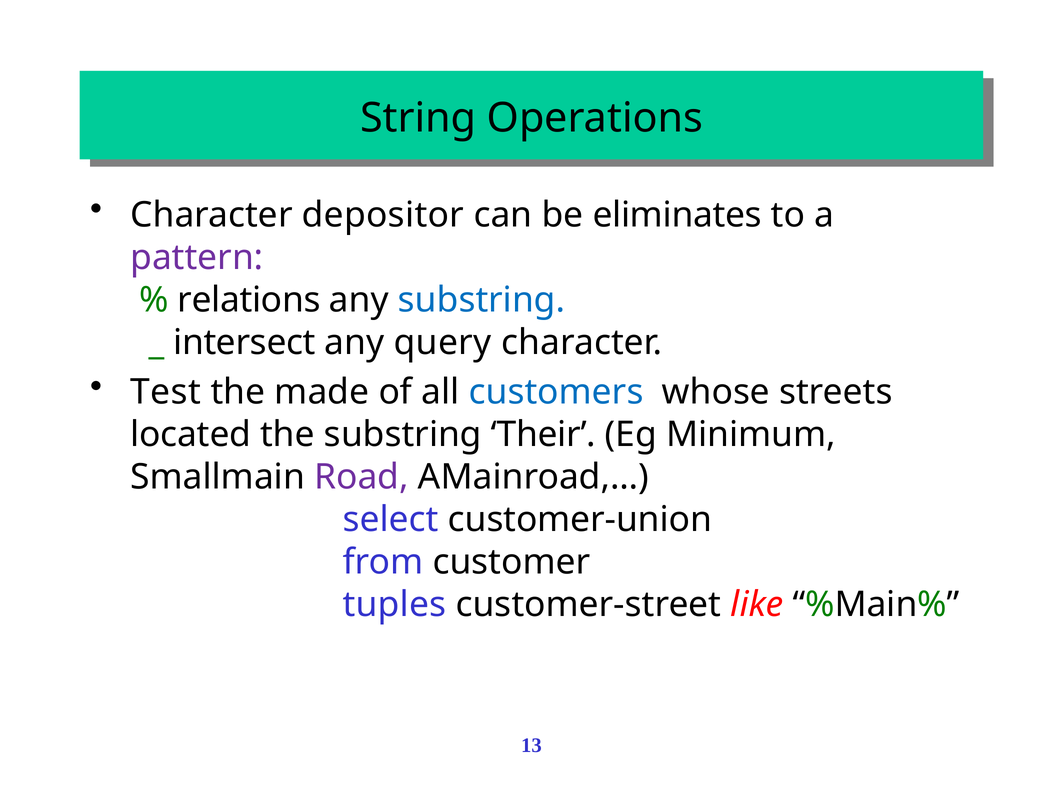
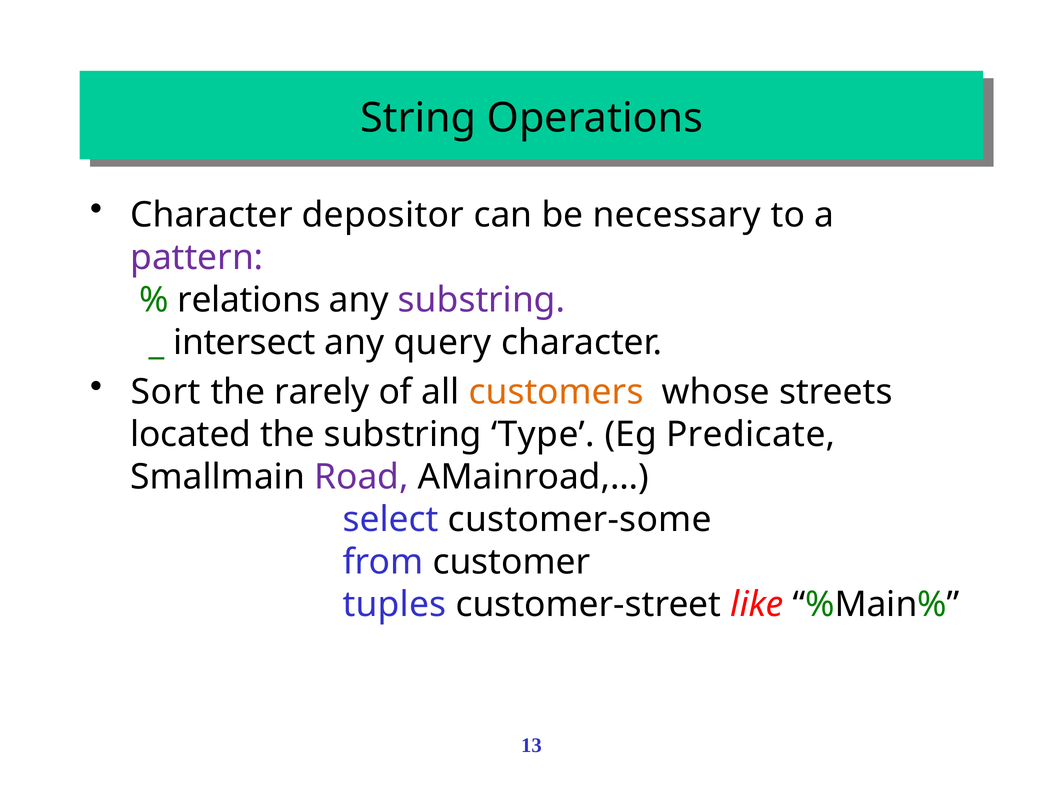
eliminates: eliminates -> necessary (677, 215)
substring colour: blue -> purple (482, 300)
Test: Test -> Sort (166, 392)
made: made -> rarely (322, 392)
customers colour: blue -> orange (556, 392)
Their: Their -> Type (543, 435)
Minimum: Minimum -> Predicate (751, 435)
customer-union: customer-union -> customer-some (580, 520)
